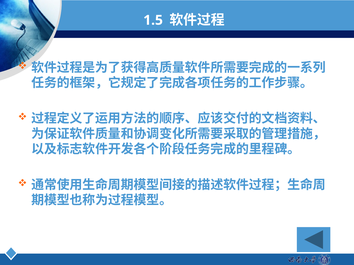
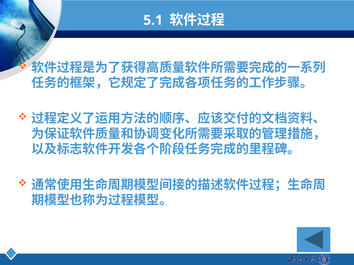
1.5: 1.5 -> 5.1 (153, 20)
